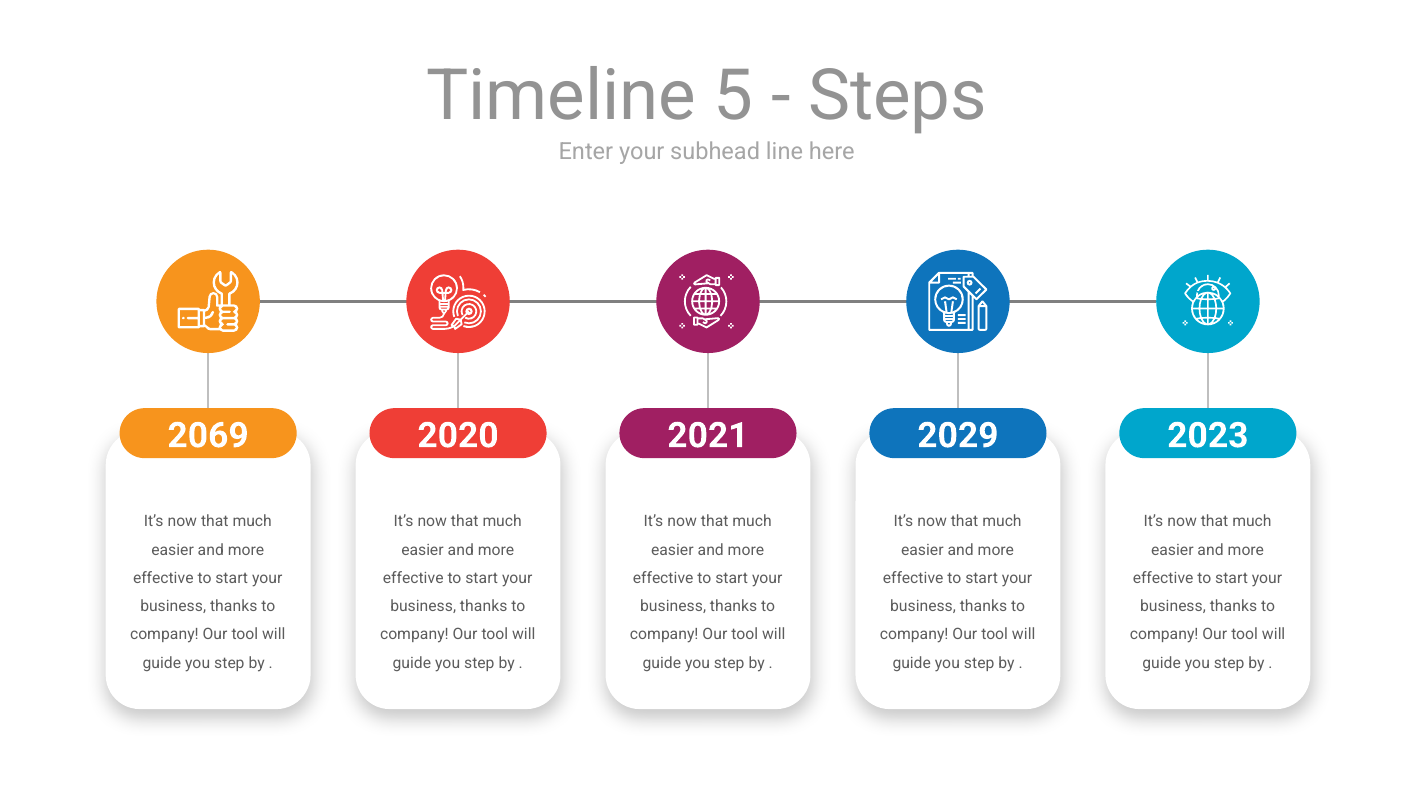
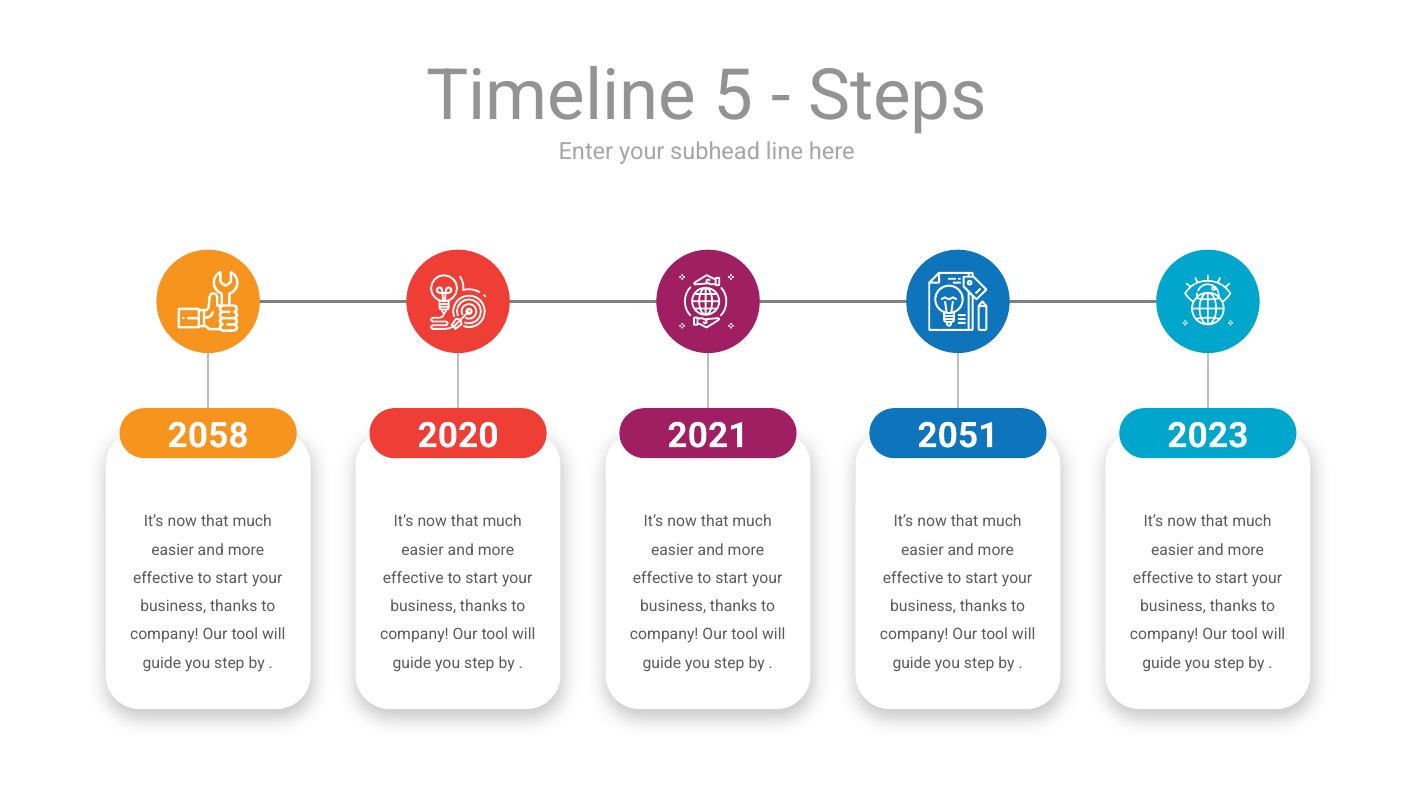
2069: 2069 -> 2058 (208, 436)
2029: 2029 -> 2051 (958, 436)
